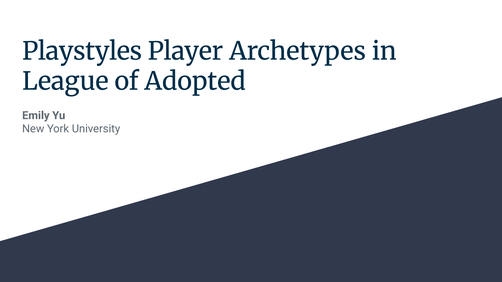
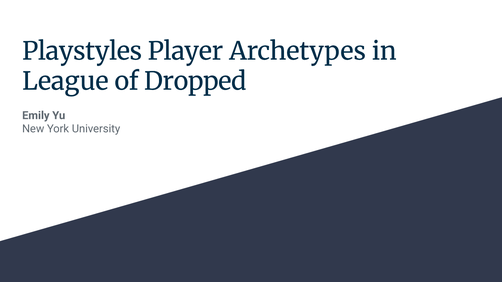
Adopted: Adopted -> Dropped (195, 82)
